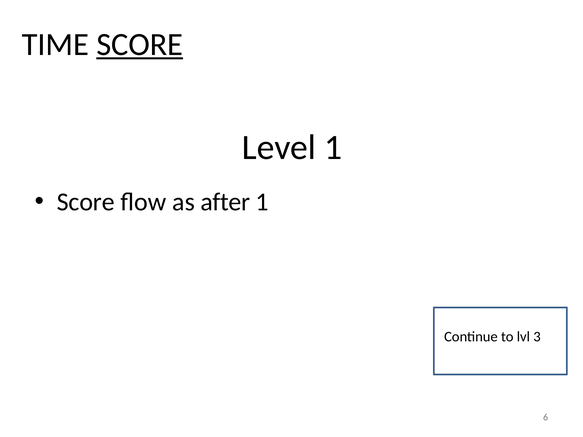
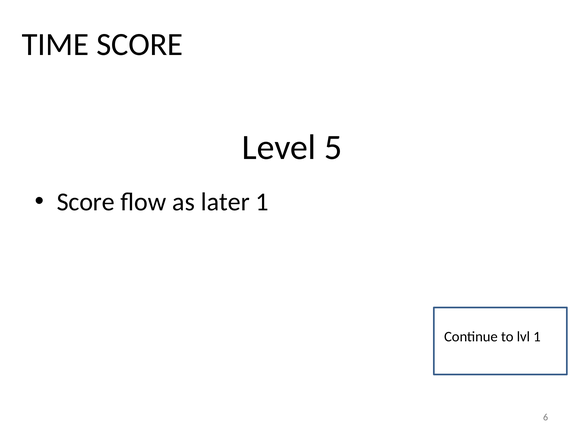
SCORE underline: present -> none (140, 44)
Level 1: 1 -> 5 (333, 147)
after: after -> later (225, 202)
lvl 3: 3 -> 1 (537, 337)
